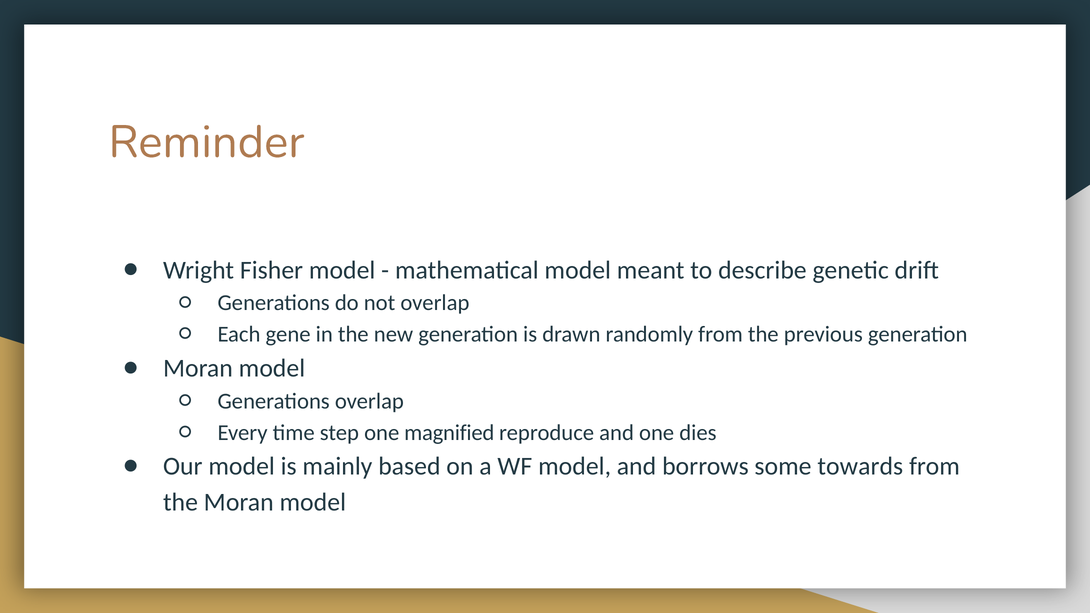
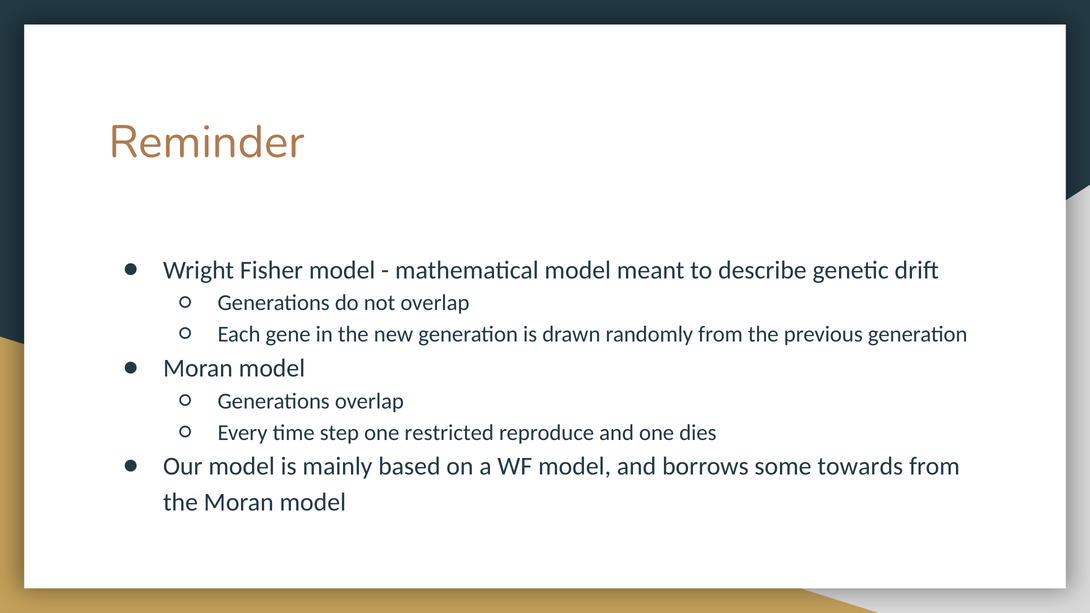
magnified: magnified -> restricted (449, 433)
